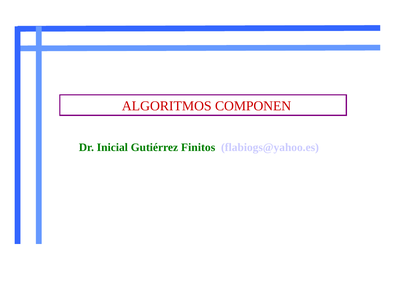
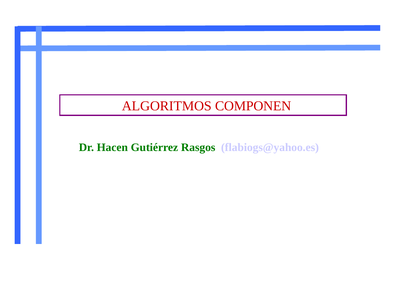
Inicial: Inicial -> Hacen (112, 148)
Finitos: Finitos -> Rasgos (198, 148)
